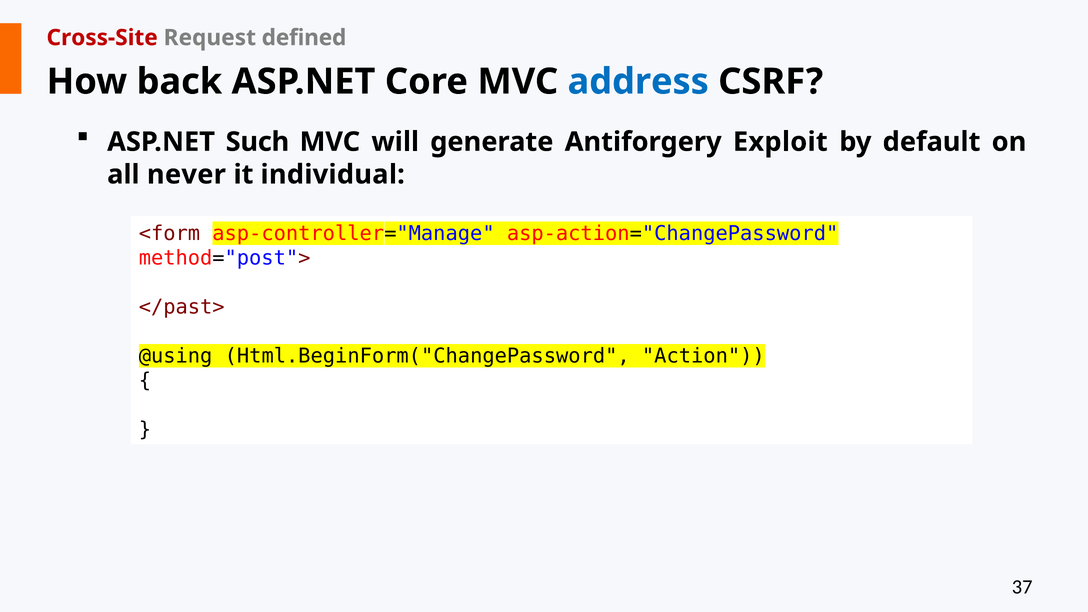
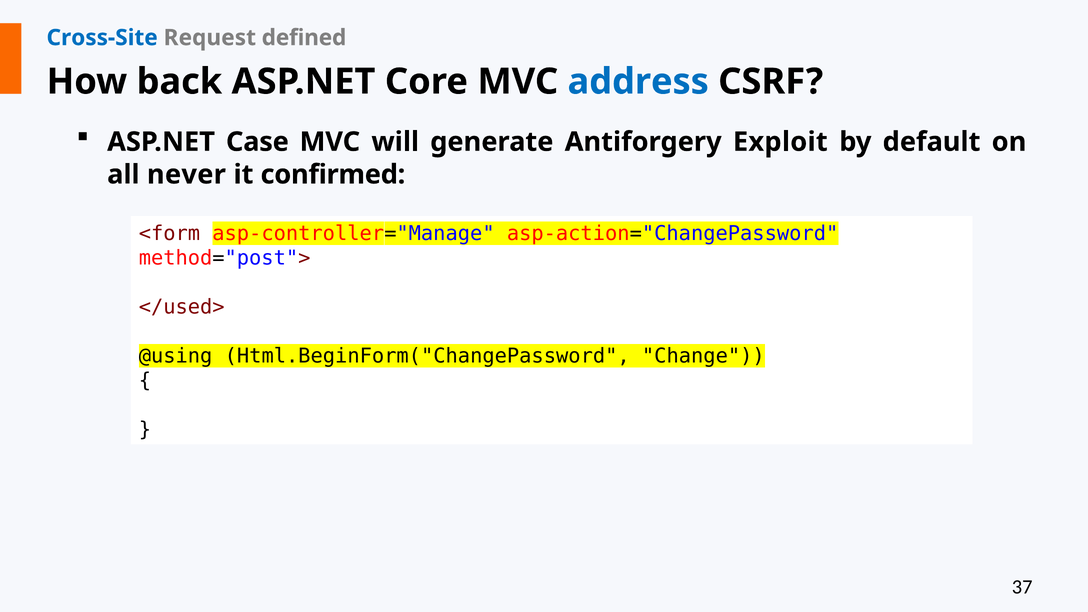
Cross-Site colour: red -> blue (102, 38)
Such: Such -> Case (257, 142)
individual: individual -> confirmed (333, 175)
</past>: </past> -> </used> (182, 307)
Action: Action -> Change (703, 356)
